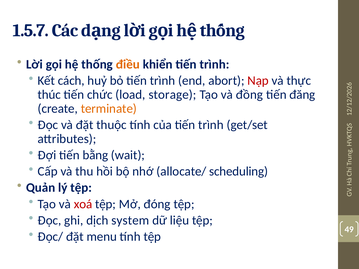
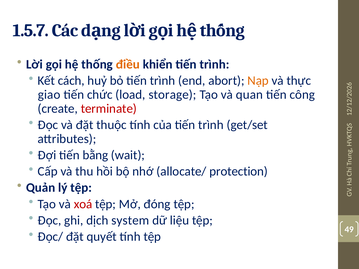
Nạp colour: red -> orange (258, 81)
thúc: thúc -> giao (49, 95)
đồng: đồng -> quan (249, 95)
đăng: đăng -> công (302, 95)
terminate colour: orange -> red (109, 109)
scheduling: scheduling -> protection (239, 172)
menu: menu -> quyết (102, 237)
